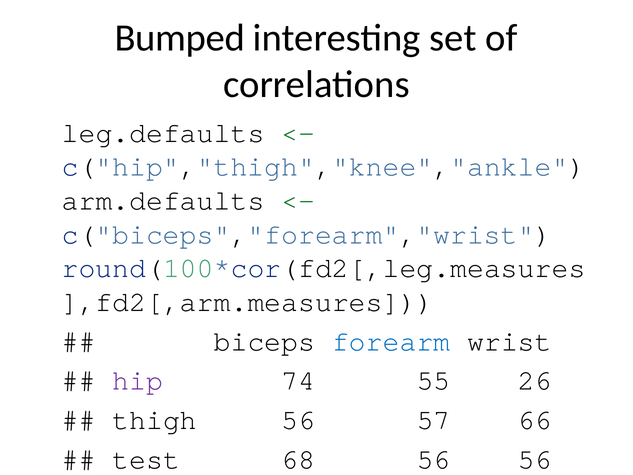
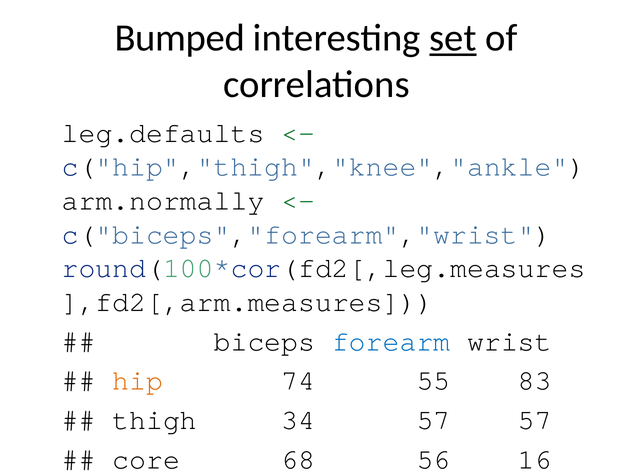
set underline: none -> present (453, 38)
arm.defaults: arm.defaults -> arm.normally (163, 200)
hip colour: purple -> orange (138, 380)
26: 26 -> 83 (535, 380)
thigh 56: 56 -> 34 (298, 420)
57 66: 66 -> 57 (535, 420)
test: test -> core (146, 459)
56 56: 56 -> 16 (535, 459)
